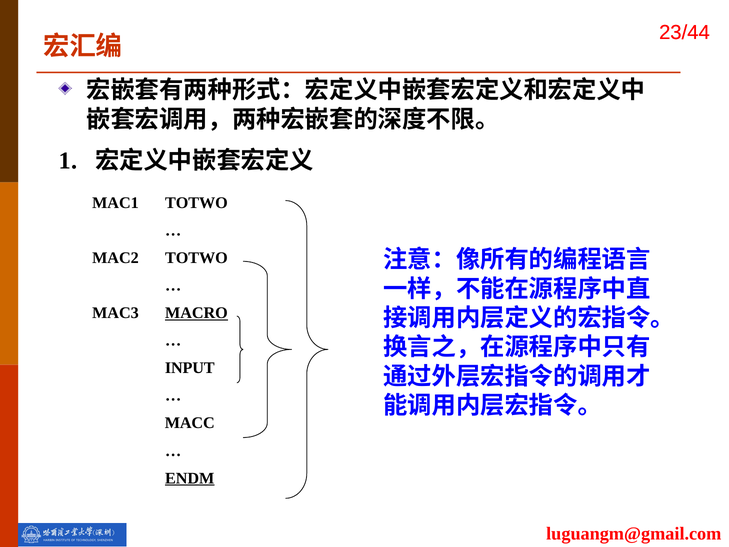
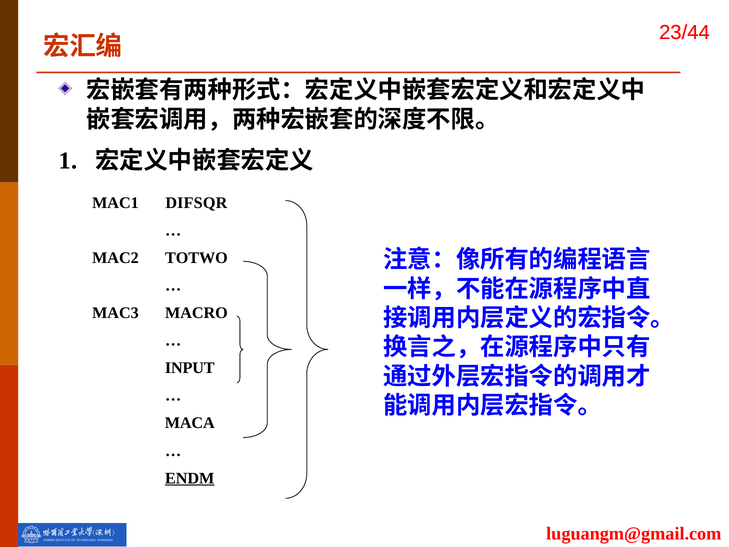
MAC1 TOTWO: TOTWO -> DIFSQR (196, 203)
MACRO underline: present -> none (196, 313)
MACC: MACC -> MACA (190, 423)
